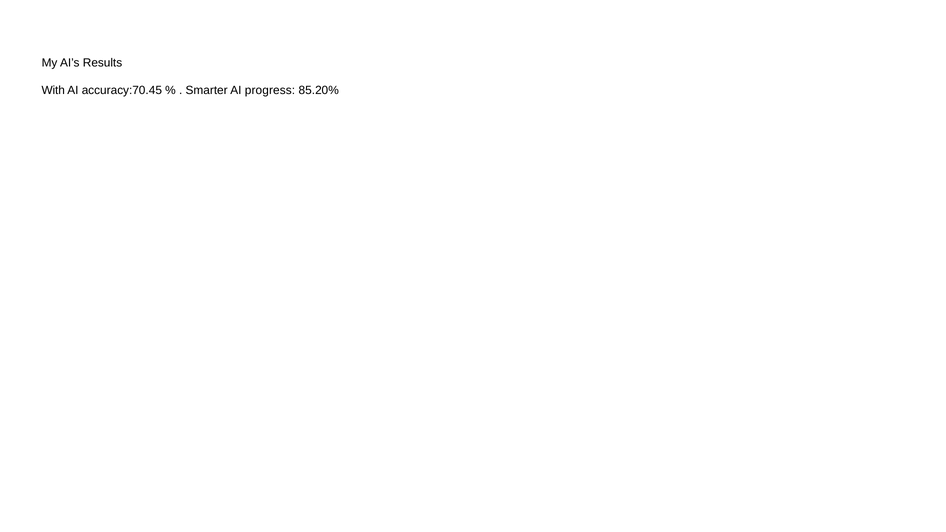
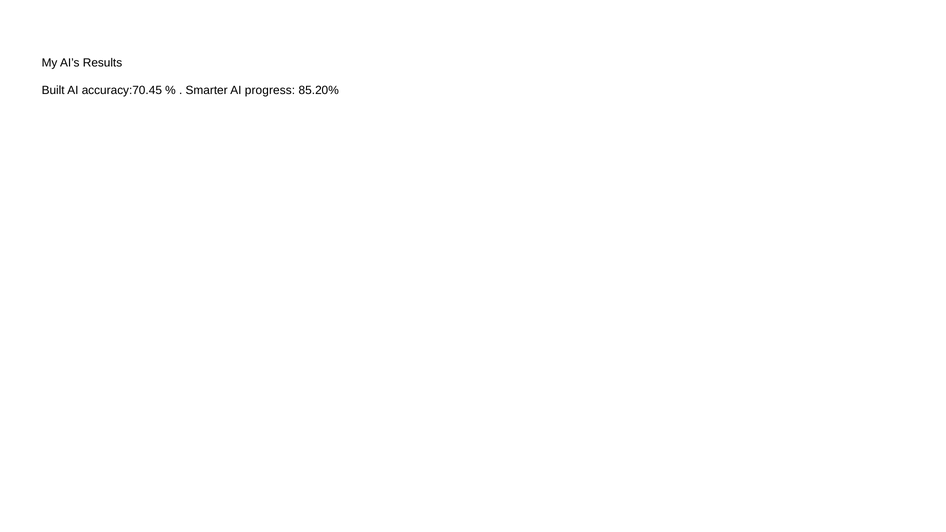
With: With -> Built (53, 91)
